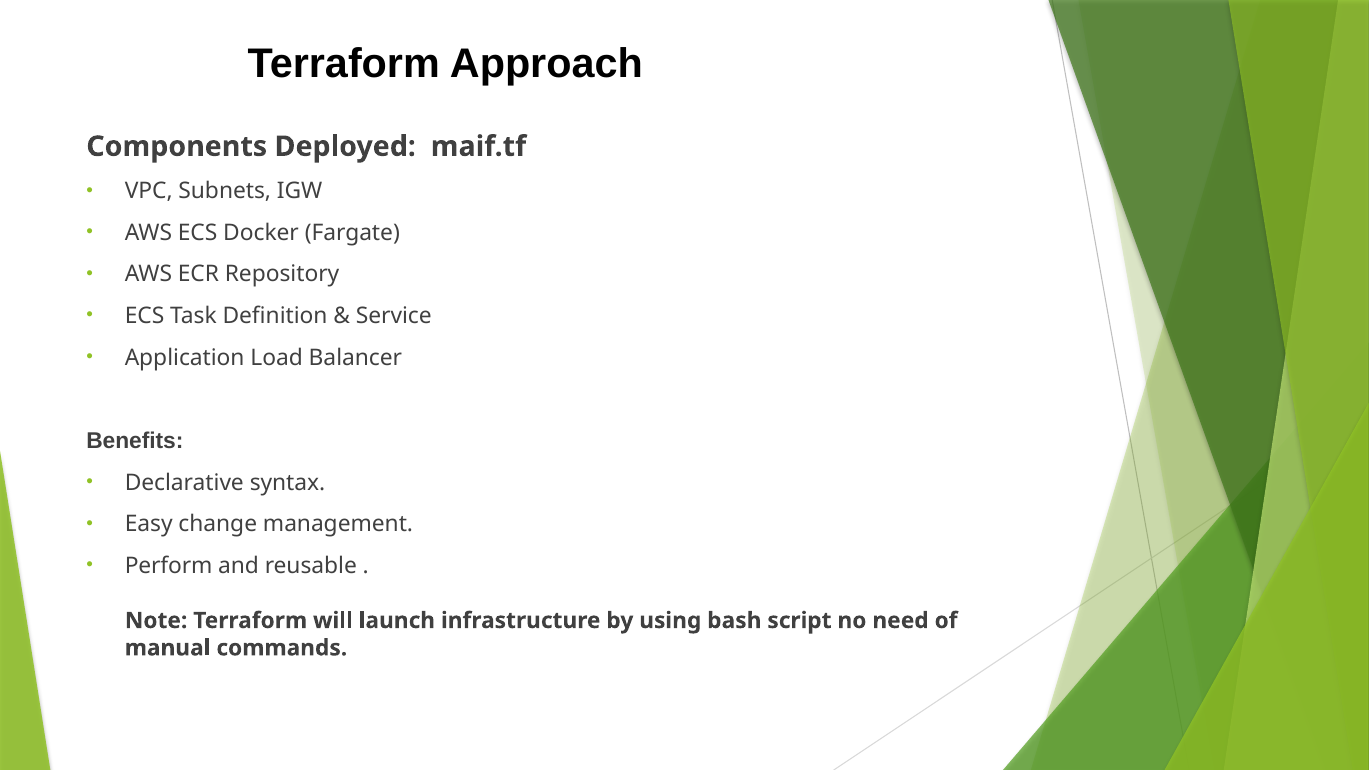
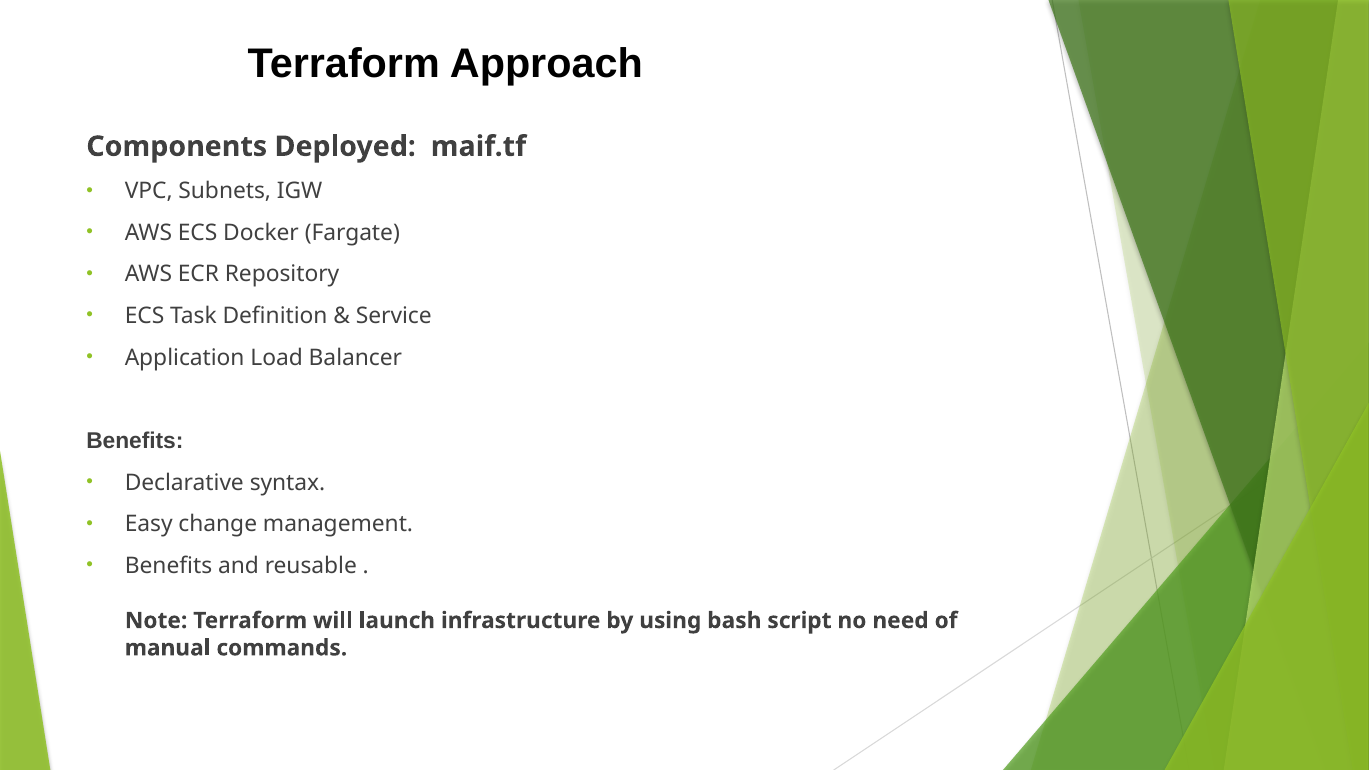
Perform: Perform -> Benefits (169, 566)
